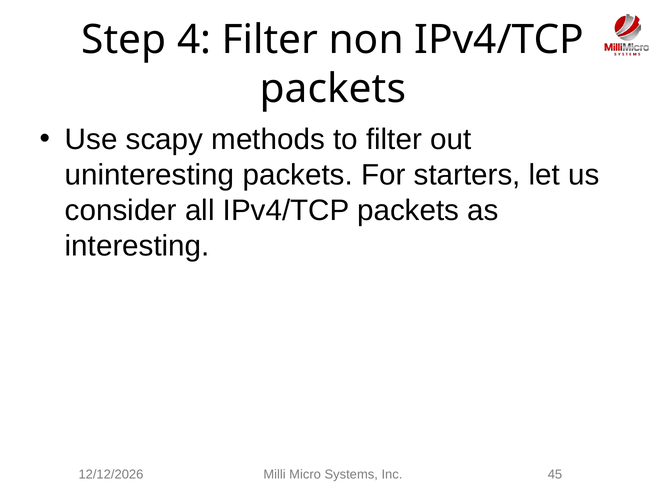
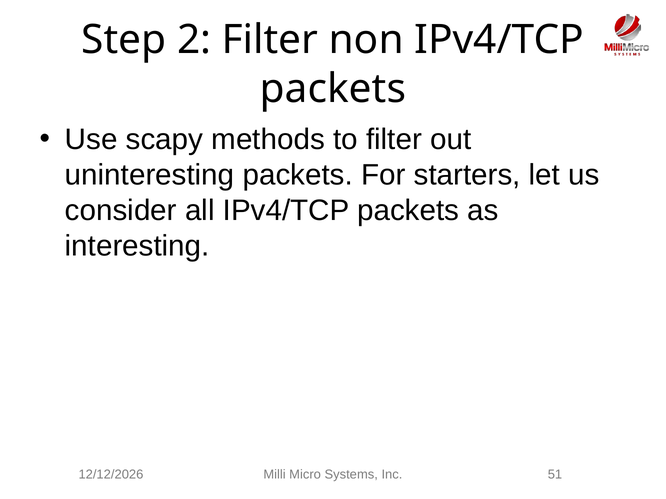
4: 4 -> 2 (194, 40)
45: 45 -> 51 (555, 475)
